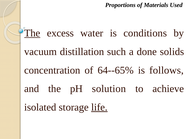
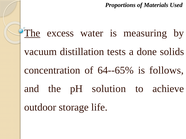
conditions: conditions -> measuring (145, 33)
such: such -> tests (116, 52)
isolated: isolated -> outdoor (40, 108)
life underline: present -> none (99, 108)
